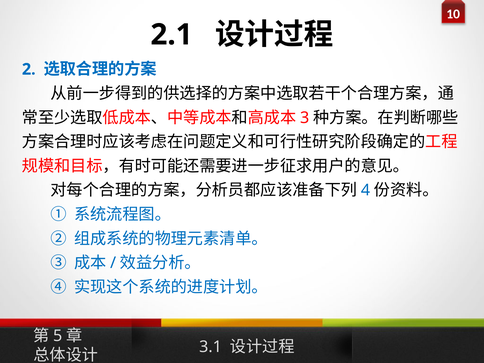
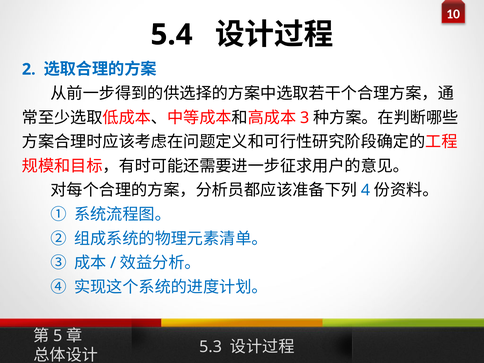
2.1: 2.1 -> 5.4 (172, 35)
3.1: 3.1 -> 5.3 (211, 347)
